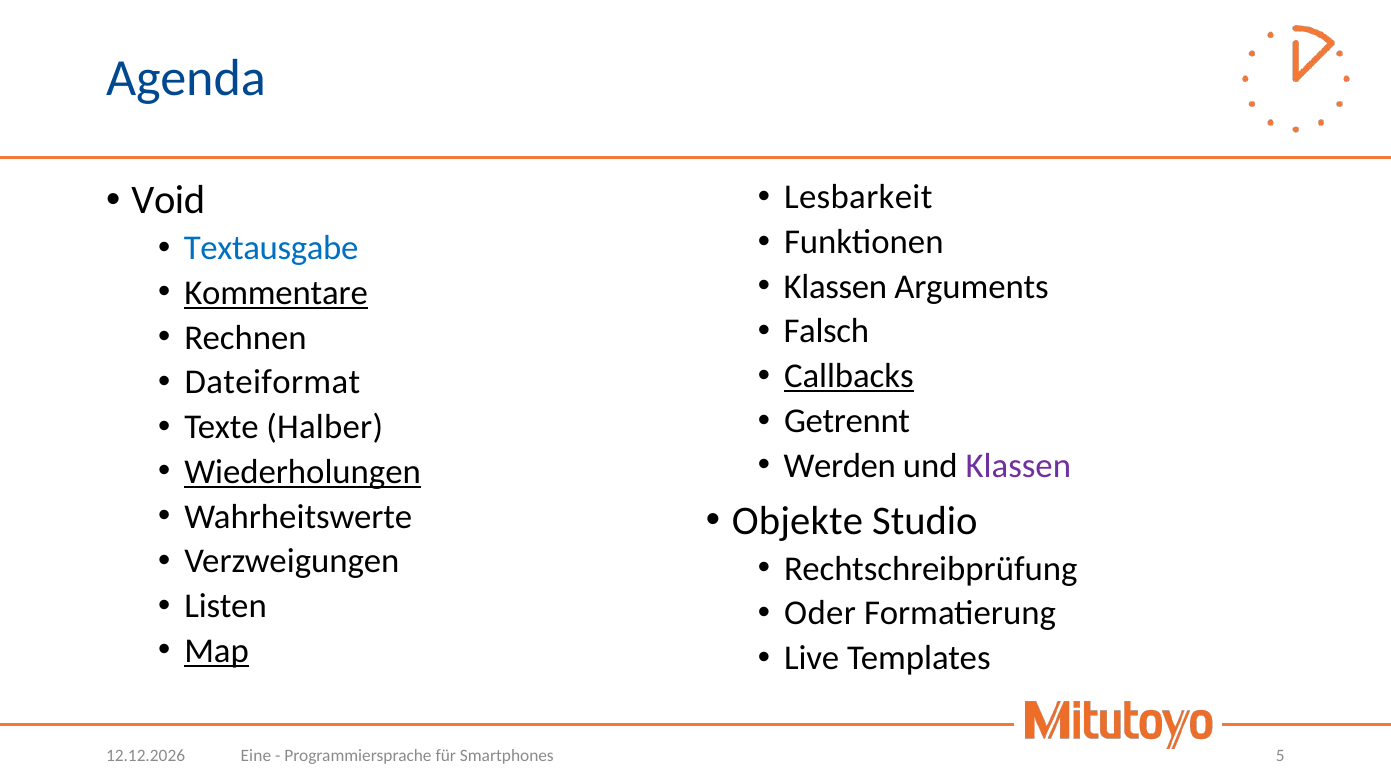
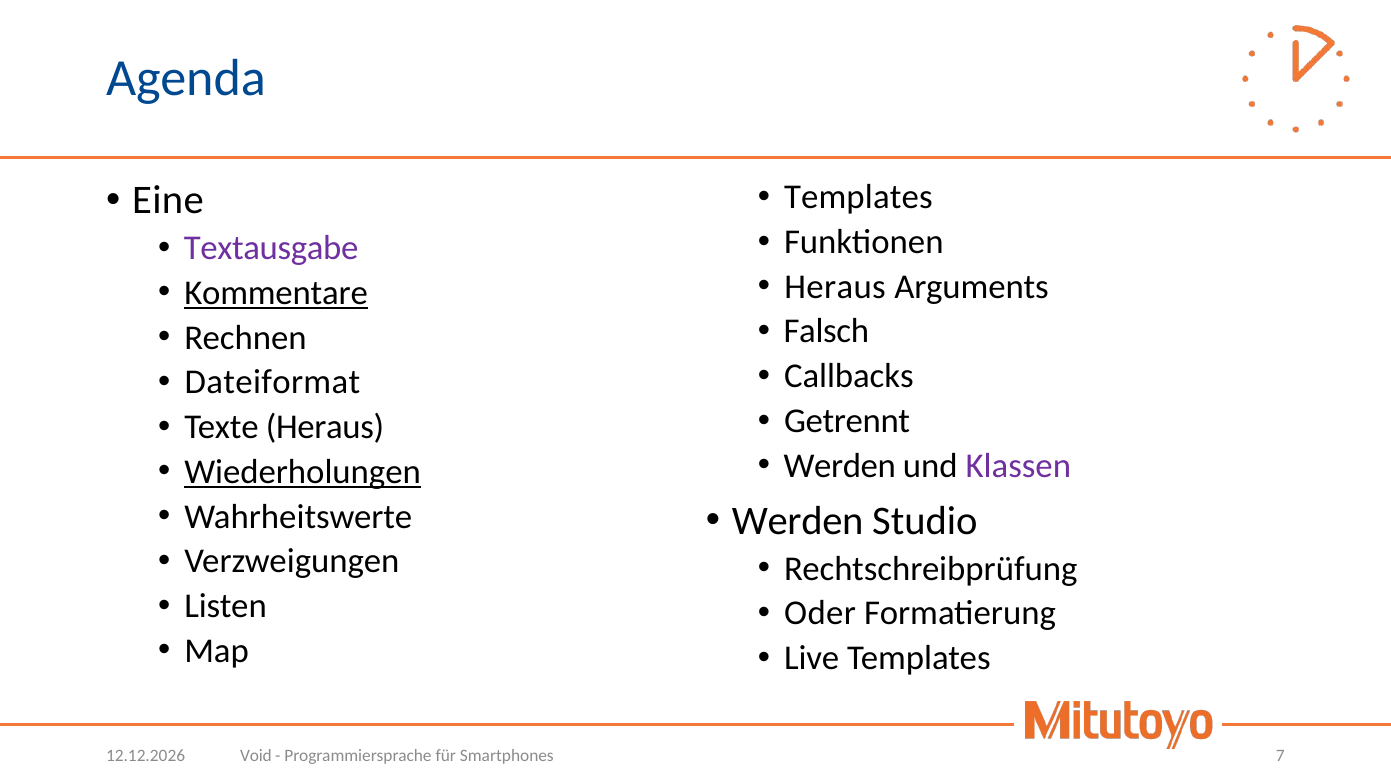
Lesbarkeit: Lesbarkeit -> Templates (858, 197)
Void: Void -> Eine (168, 200)
Textausgabe colour: blue -> purple (271, 248)
Klassen: Klassen -> Heraus (835, 287)
Callbacks underline: present -> none (849, 376)
Texte Halber: Halber -> Heraus (325, 427)
Objekte: Objekte -> Werden (798, 521)
Map underline: present -> none (217, 651)
Eine: Eine -> Void (256, 756)
5: 5 -> 7 (1280, 756)
